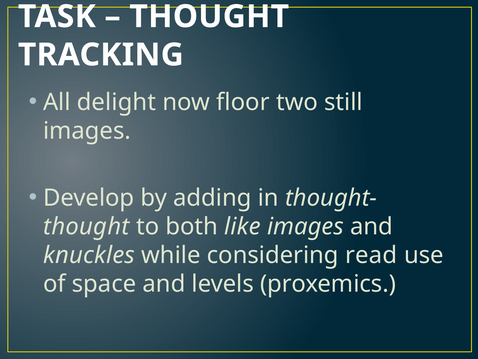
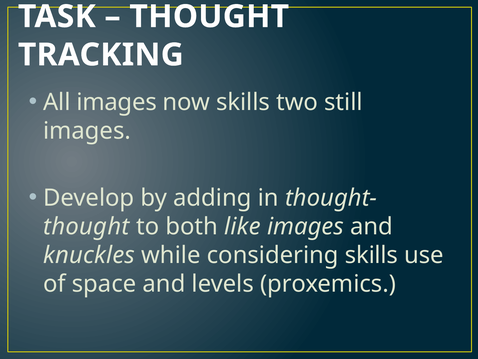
All delight: delight -> images (117, 102)
now floor: floor -> skills (243, 102)
considering read: read -> skills (371, 255)
